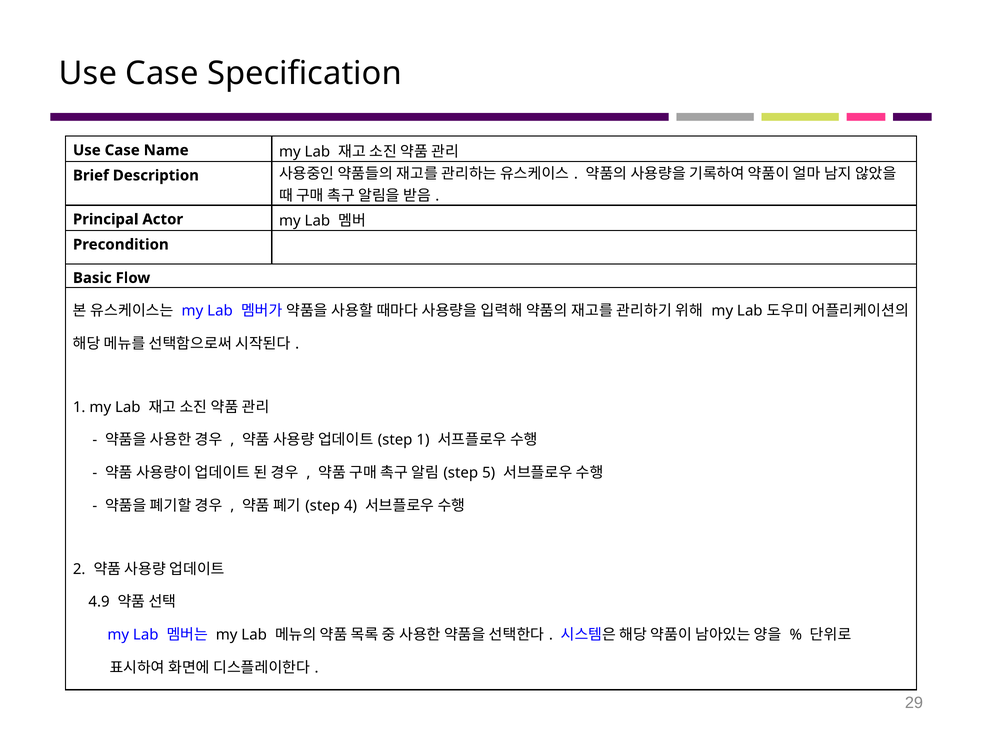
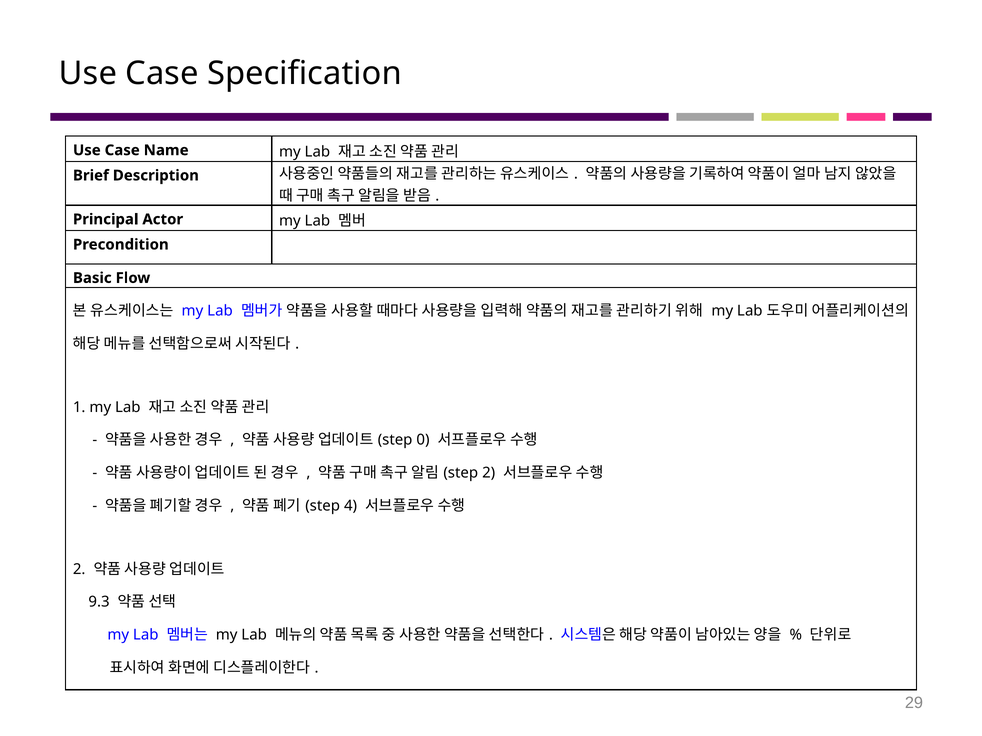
1: 1 -> 0 (423, 440)
5: 5 -> 2 (489, 473)
4.9: 4.9 -> 9.3 (99, 602)
